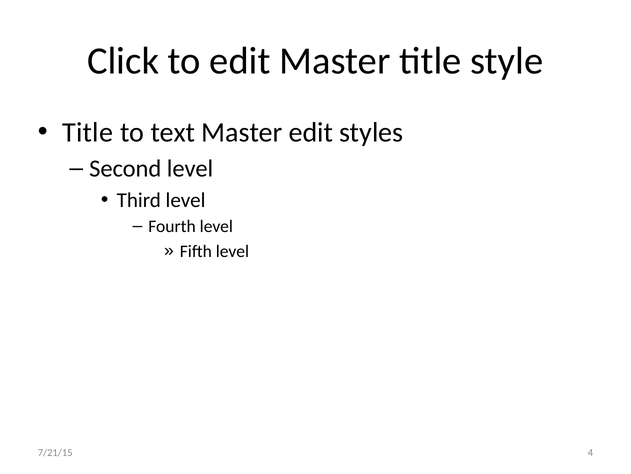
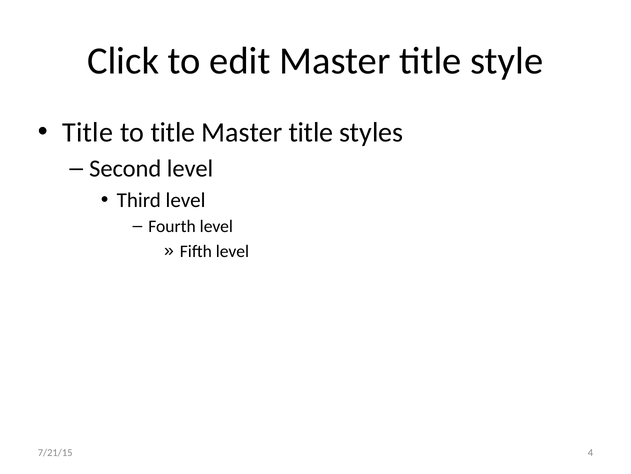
to text: text -> title (173, 132)
edit: edit -> title (311, 132)
